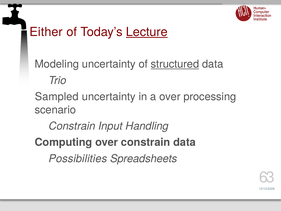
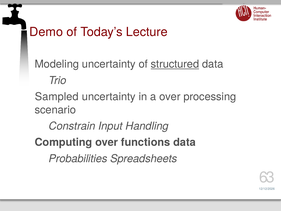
Either: Either -> Demo (46, 32)
Lecture underline: present -> none (147, 32)
over constrain: constrain -> functions (146, 142)
Possibilities: Possibilities -> Probabilities (78, 158)
